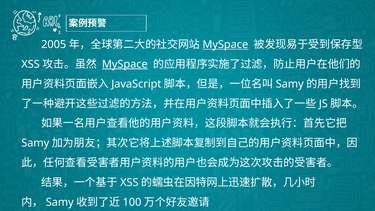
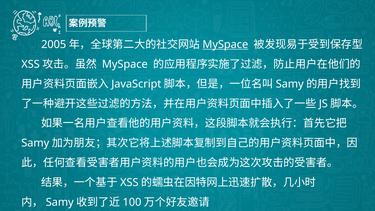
MySpace underline: present -> none (125, 64)
